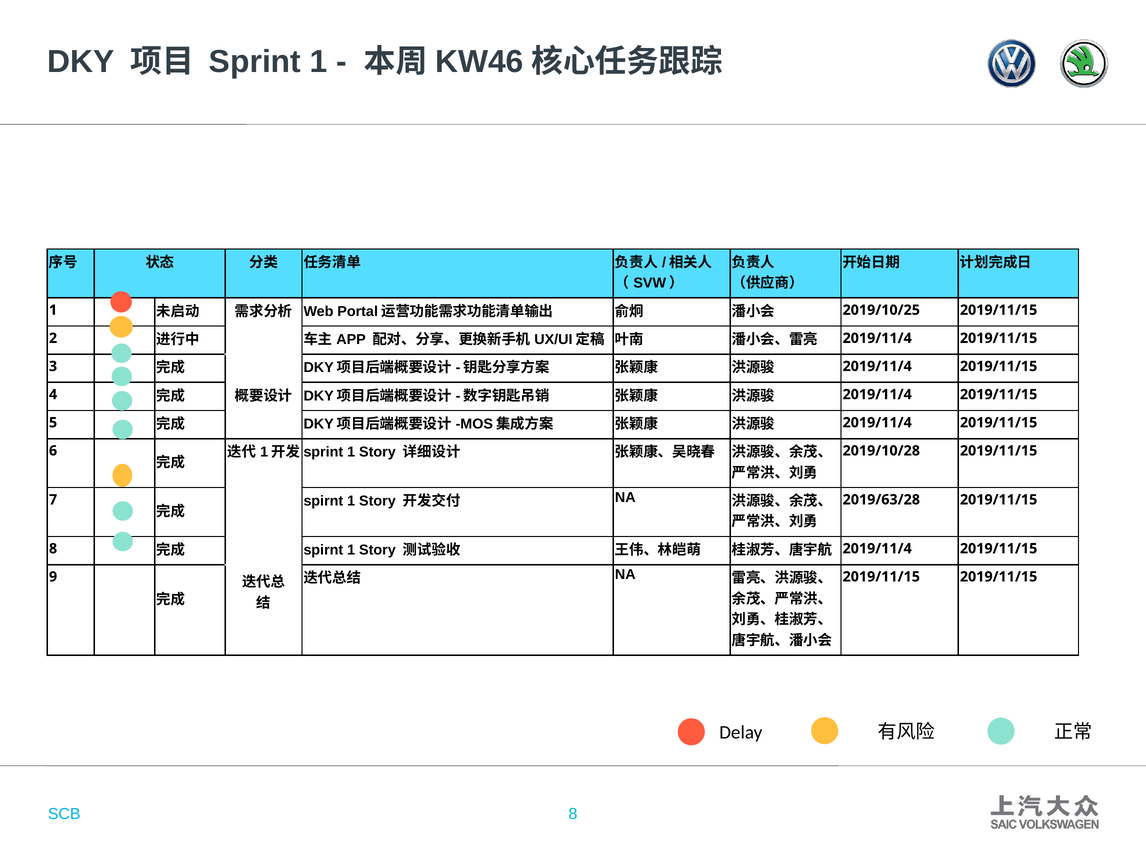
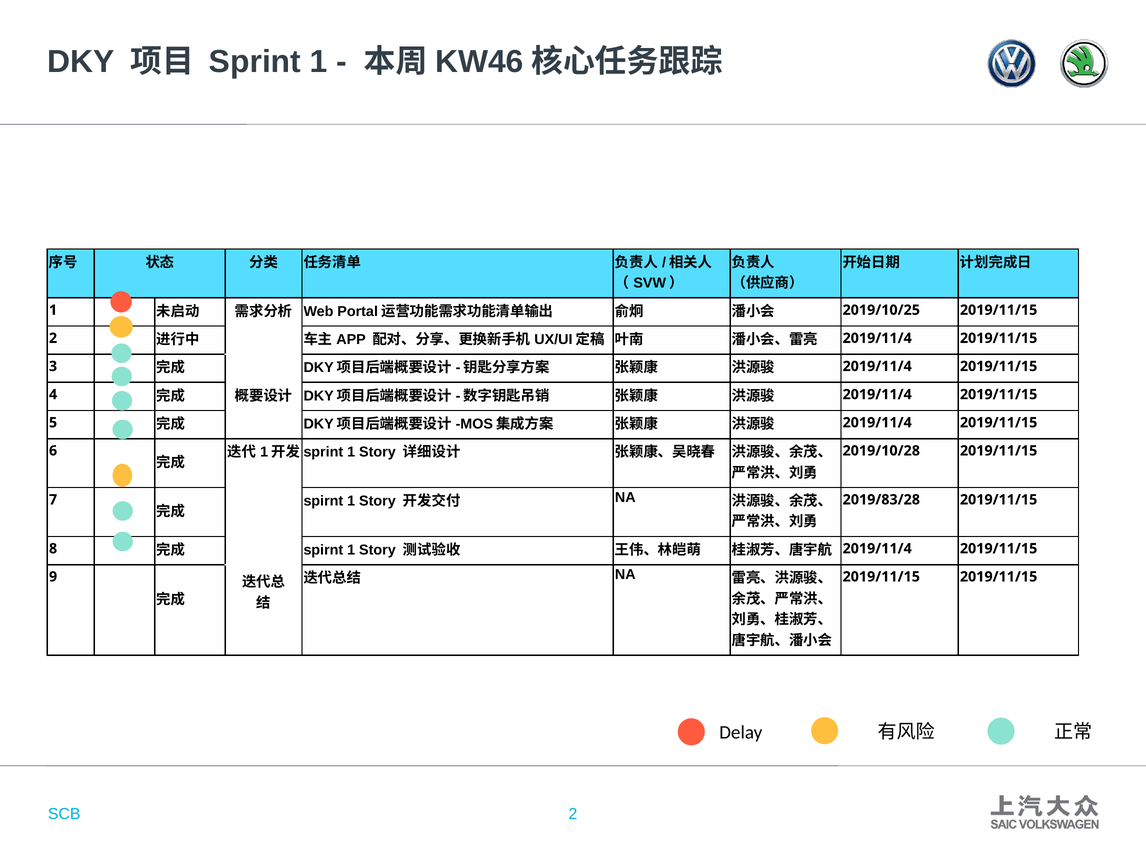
2019/63/28: 2019/63/28 -> 2019/83/28 (881, 500)
8: 8 -> 2 (573, 814)
